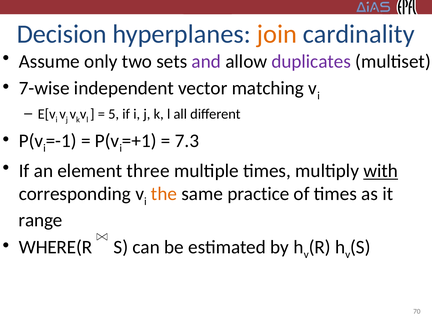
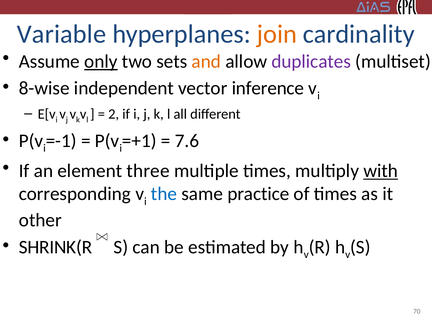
Decision: Decision -> Variable (62, 34)
only underline: none -> present (101, 61)
and colour: purple -> orange (206, 61)
7-wise: 7-wise -> 8-wise (44, 88)
matching: matching -> inference (268, 88)
5: 5 -> 2 (114, 114)
7.3: 7.3 -> 7.6 (187, 141)
the colour: orange -> blue (164, 194)
range: range -> other (40, 220)
WHERE(R: WHERE(R -> SHRINK(R (55, 247)
